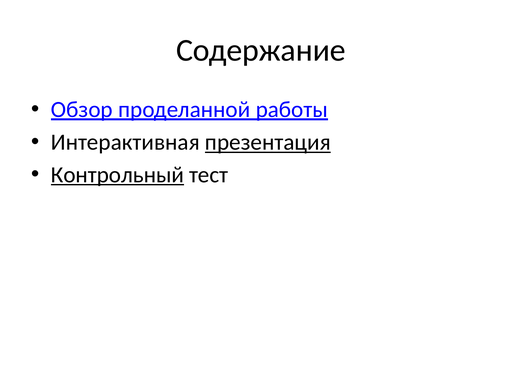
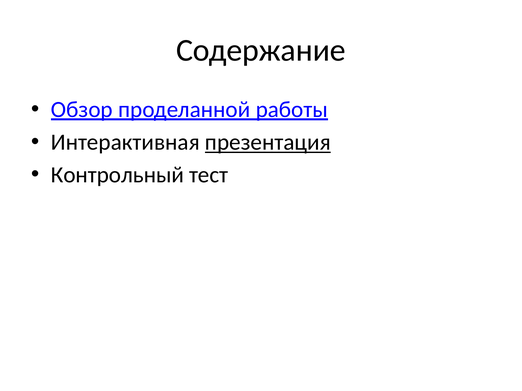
Контрольный underline: present -> none (117, 175)
